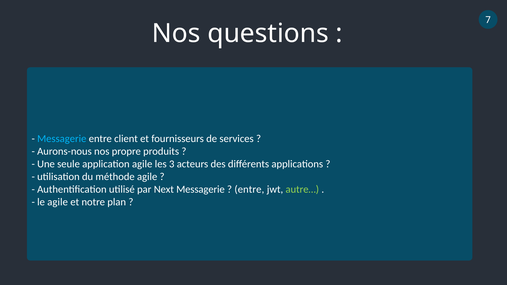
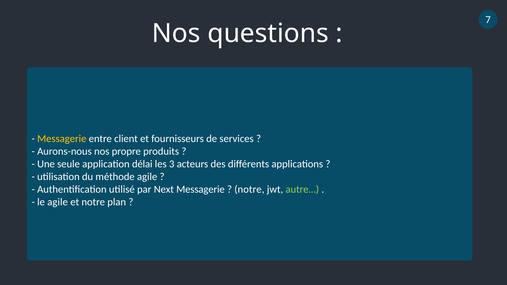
Messagerie colour: light blue -> yellow (62, 139)
application agile: agile -> délai (142, 164)
entre: entre -> notre (249, 189)
